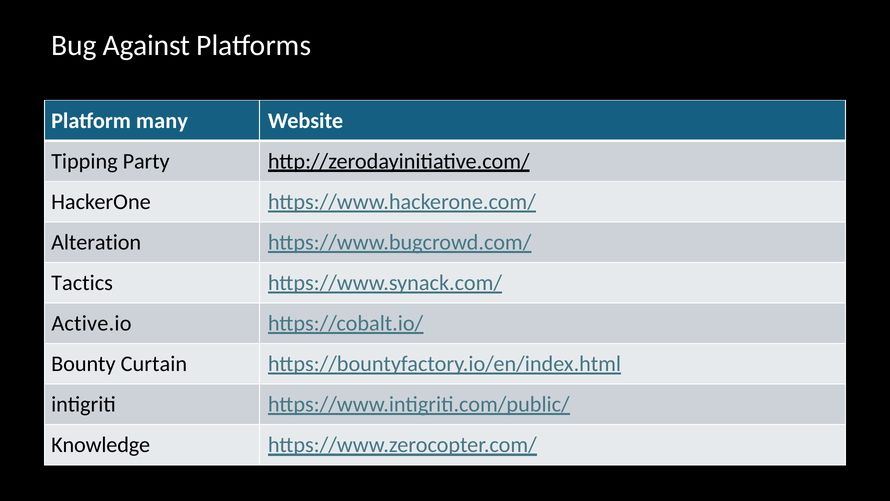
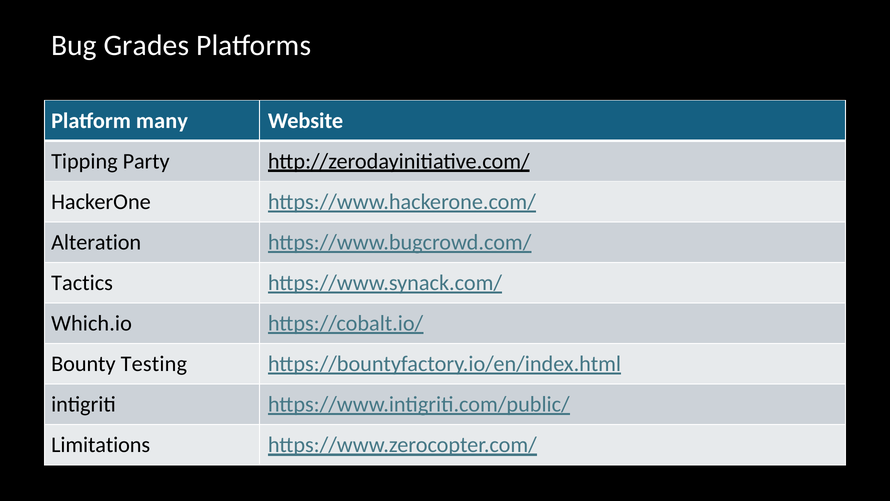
Against: Against -> Grades (146, 45)
Active.io: Active.io -> Which.io (92, 323)
Curtain: Curtain -> Testing (154, 364)
Knowledge: Knowledge -> Limitations (101, 445)
